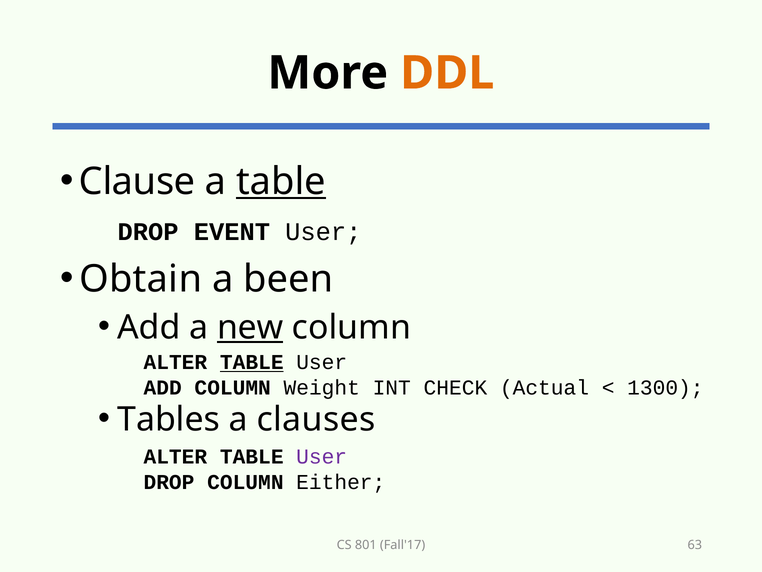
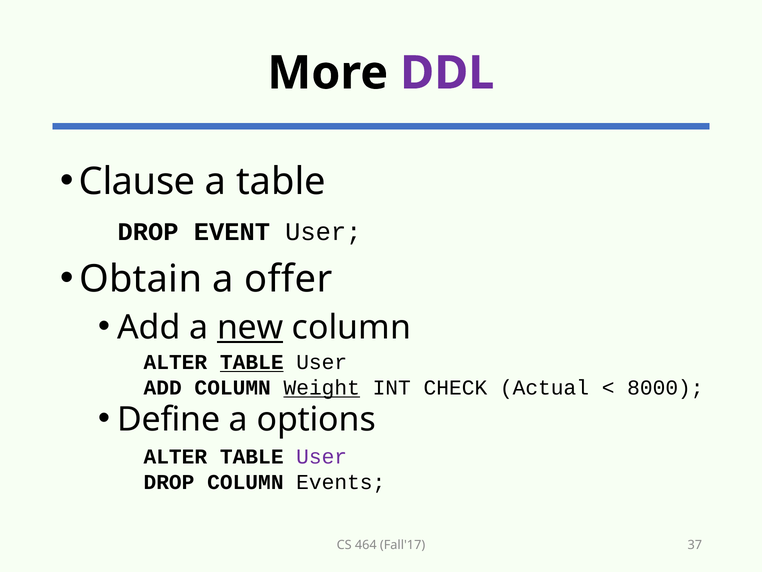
DDL colour: orange -> purple (447, 73)
table underline: present -> none (281, 181)
been: been -> offer (288, 279)
Weight underline: none -> present (322, 387)
1300: 1300 -> 8000 (665, 387)
Tables: Tables -> Define (169, 419)
clauses: clauses -> options (316, 419)
Either: Either -> Events (341, 482)
801: 801 -> 464 (366, 545)
63: 63 -> 37 (695, 545)
